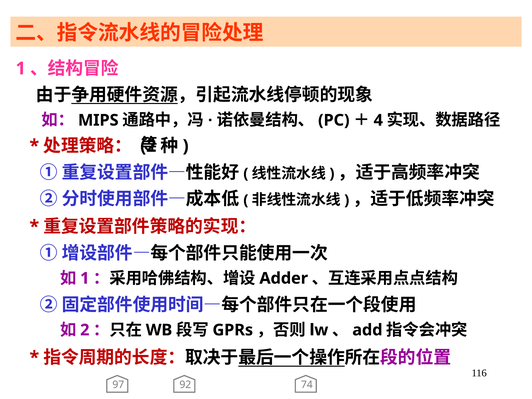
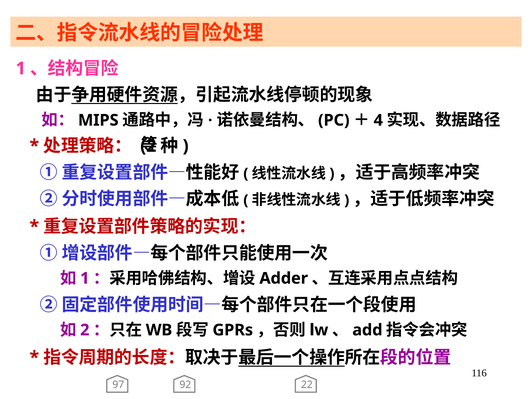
74: 74 -> 22 (307, 385)
